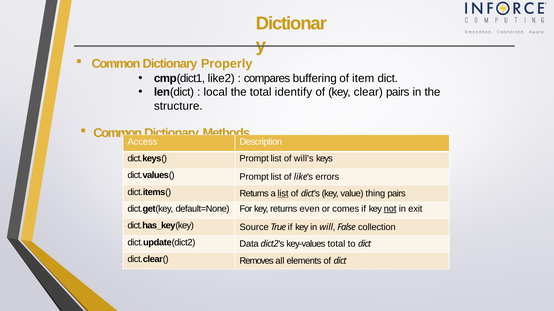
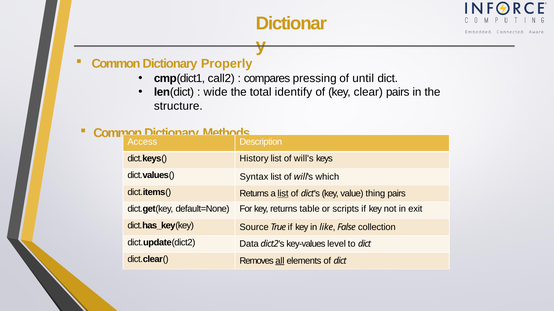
like2: like2 -> call2 (221, 78)
buffering: buffering -> pressing (315, 78)
item: item -> until (363, 78)
local: local -> wide (216, 92)
dict.keys( Prompt: Prompt -> History (254, 159)
dict.values( Prompt: Prompt -> Syntax (254, 177)
like: like -> will (301, 177)
errors: errors -> which (327, 177)
even: even -> table (310, 209)
comes: comes -> scripts (346, 209)
not underline: present -> none (390, 209)
will: will -> like (326, 228)
key-values total: total -> level (337, 244)
all underline: none -> present (280, 261)
